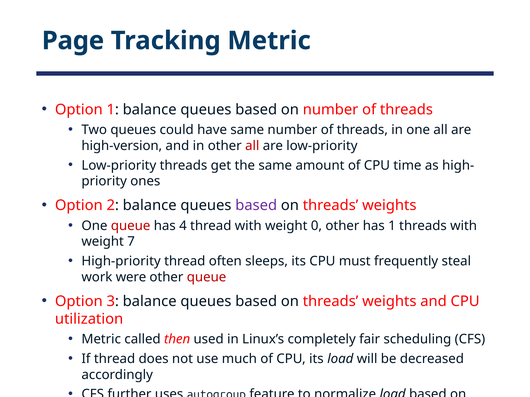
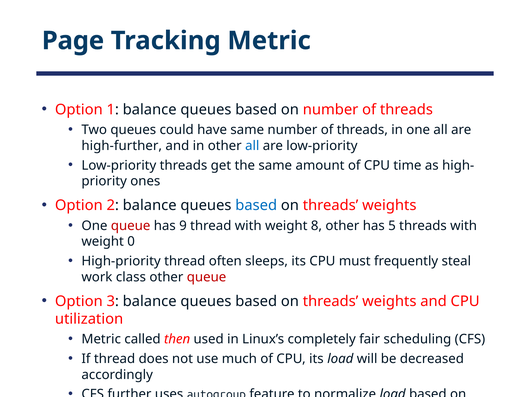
high-version: high-version -> high-further (122, 146)
all colour: red -> blue (252, 146)
based colour: purple -> blue (256, 206)
4: 4 -> 9 (183, 226)
0: 0 -> 8 (316, 226)
has 1: 1 -> 5 (392, 226)
7: 7 -> 0 (131, 242)
were: were -> class (131, 277)
